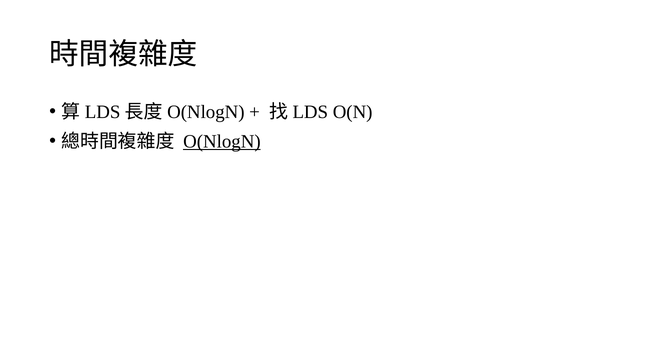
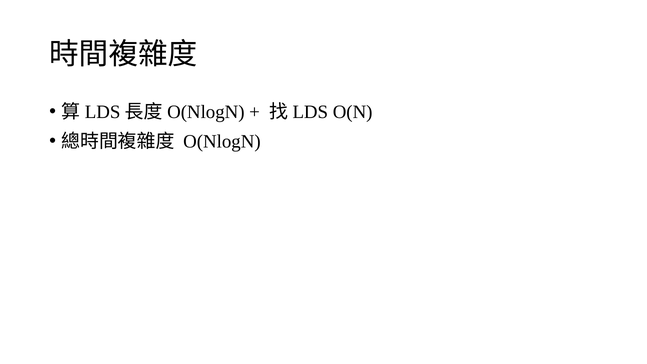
O(NlogN underline: present -> none (222, 141)
